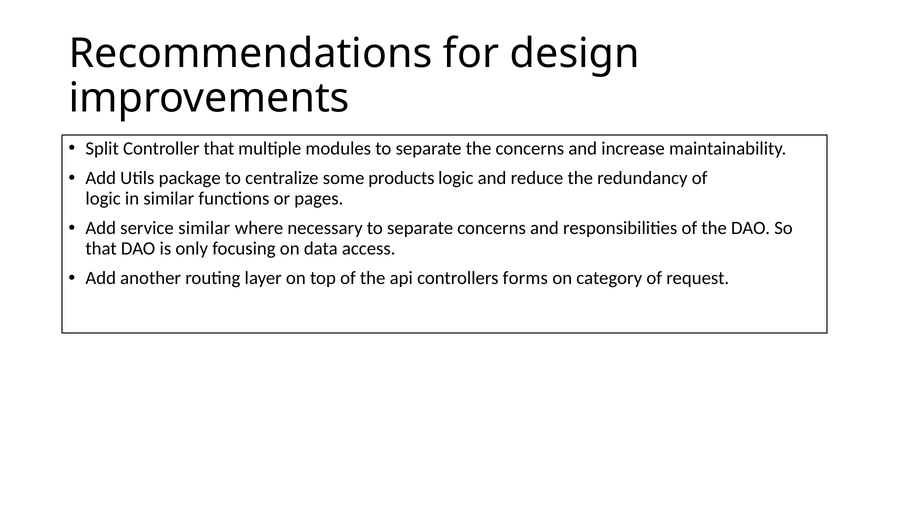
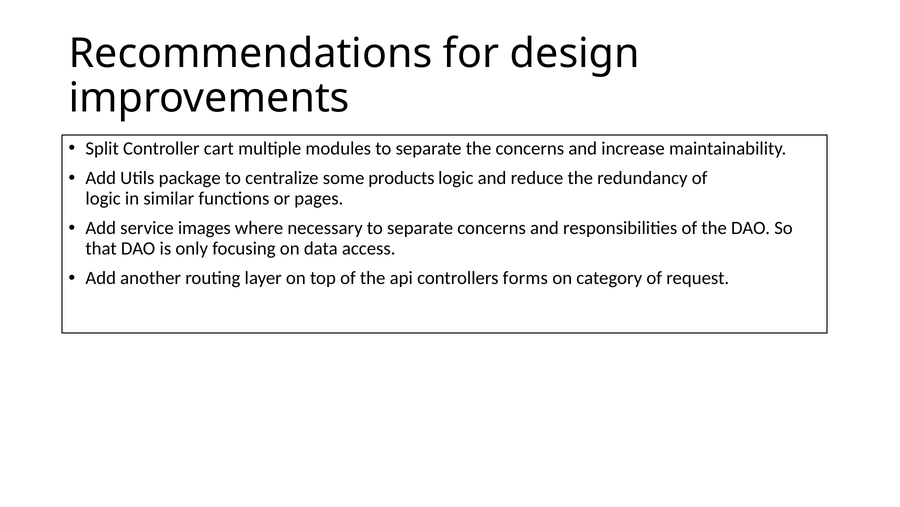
Controller that: that -> cart (219, 148)
service similar: similar -> images (204, 228)
